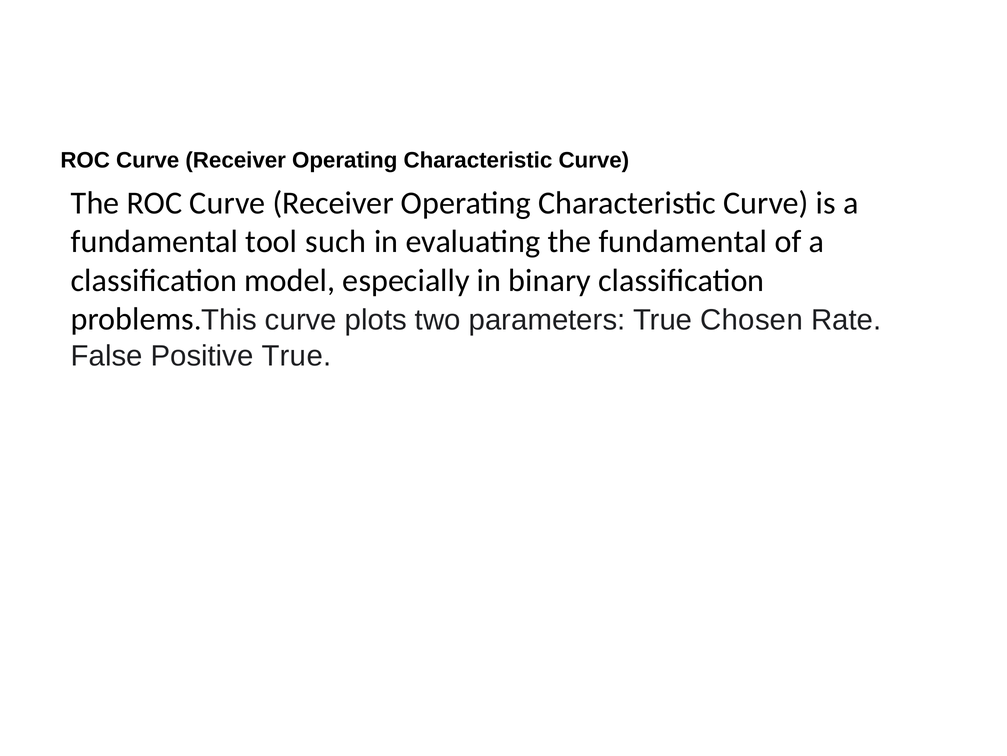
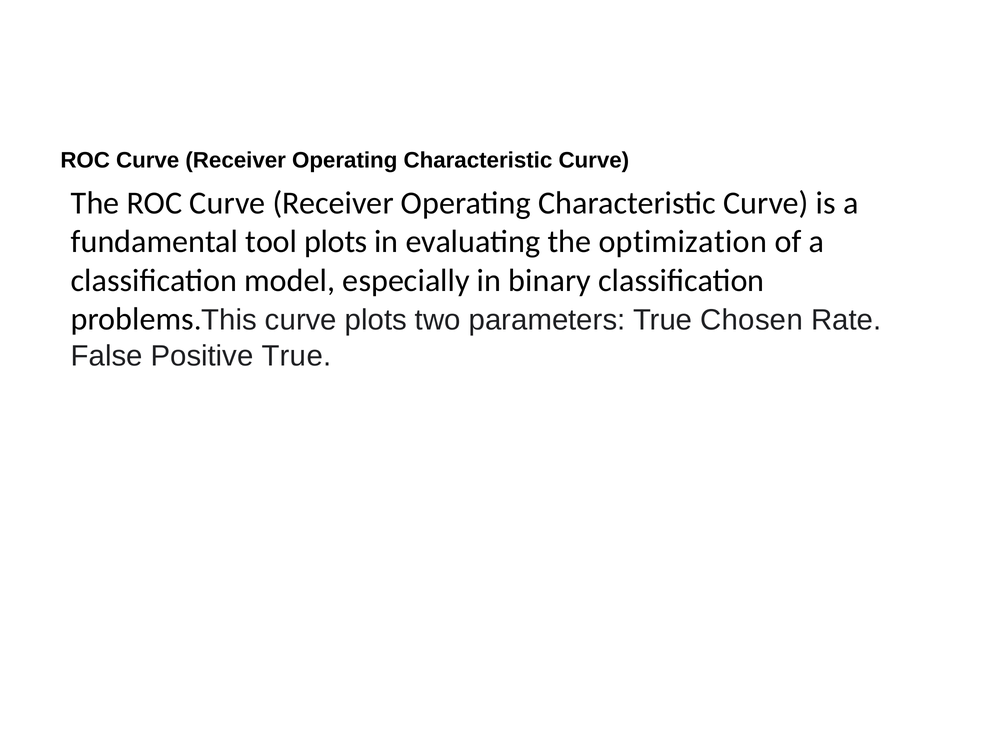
tool such: such -> plots (336, 242)
the fundamental: fundamental -> optimization (683, 242)
